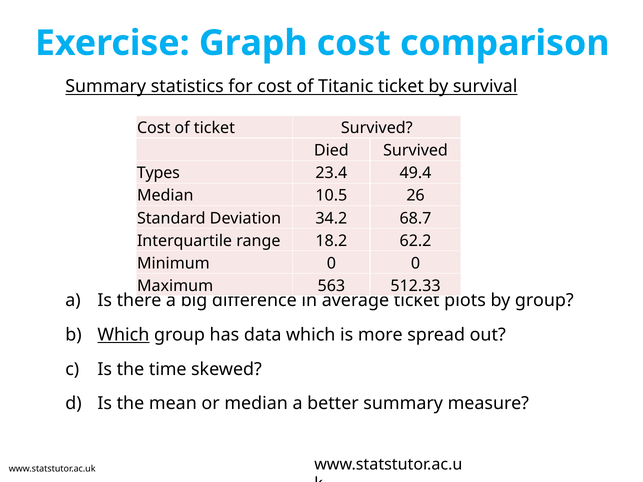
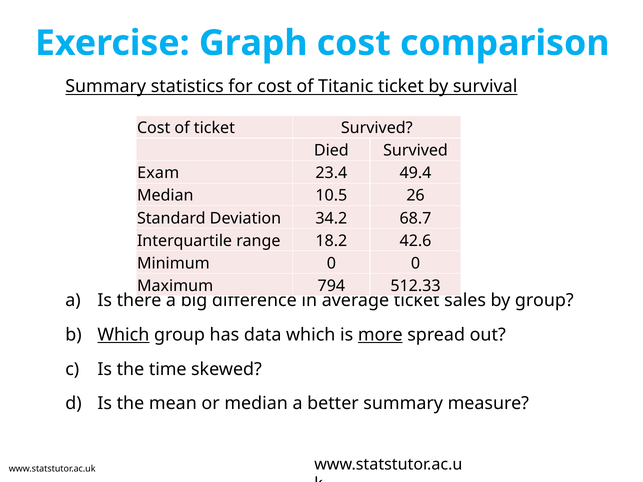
Types: Types -> Exam (158, 173)
62.2: 62.2 -> 42.6 (416, 241)
563: 563 -> 794 (331, 286)
plots: plots -> sales (465, 301)
more underline: none -> present (380, 335)
